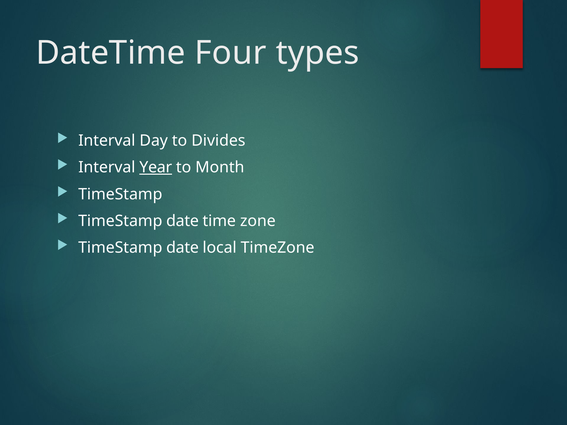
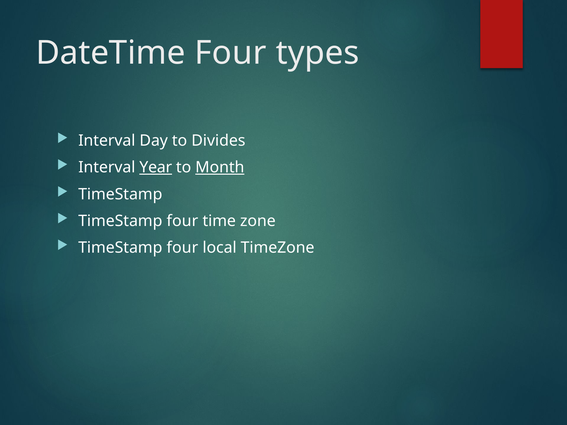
Month underline: none -> present (220, 167)
date: date -> four (182, 221)
date: date -> four (182, 248)
